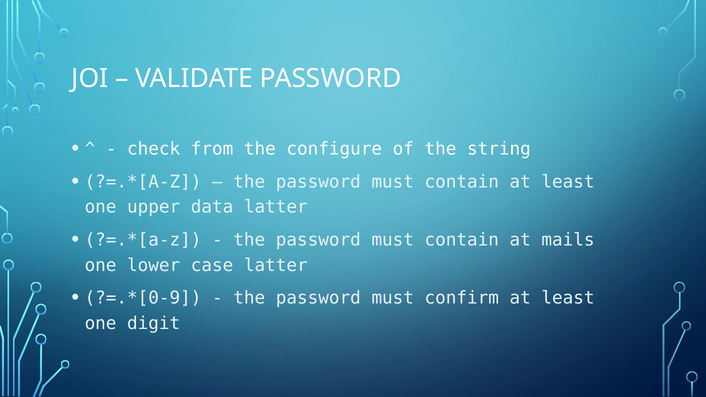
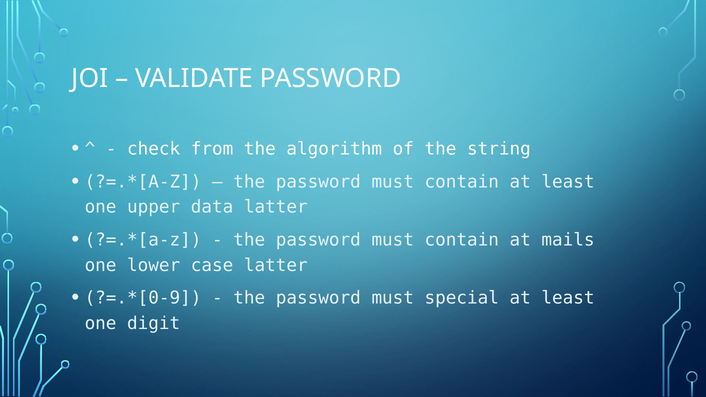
configure: configure -> algorithm (334, 149)
confirm: confirm -> special (462, 298)
